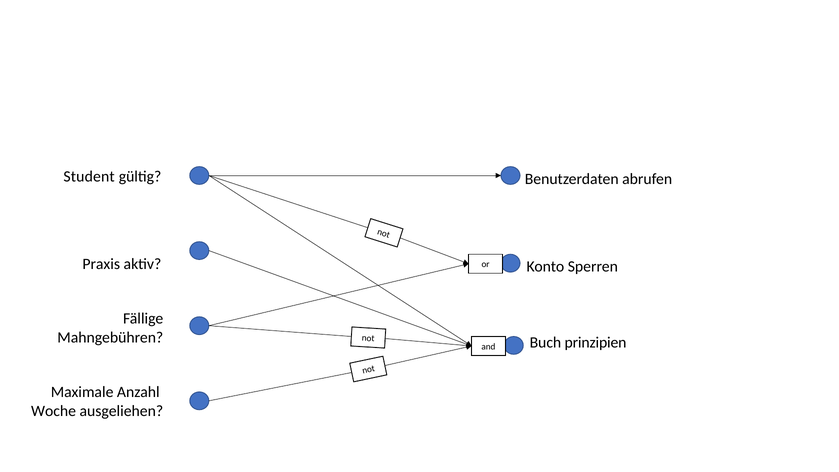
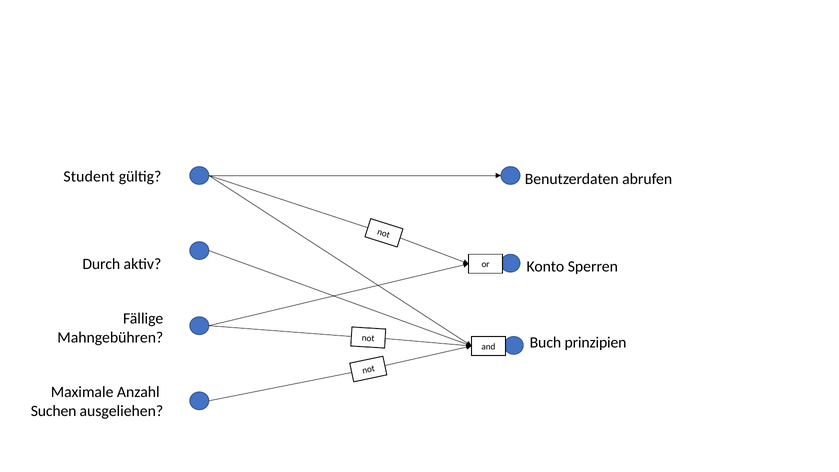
Praxis: Praxis -> Durch (101, 264)
Woche: Woche -> Suchen (54, 411)
